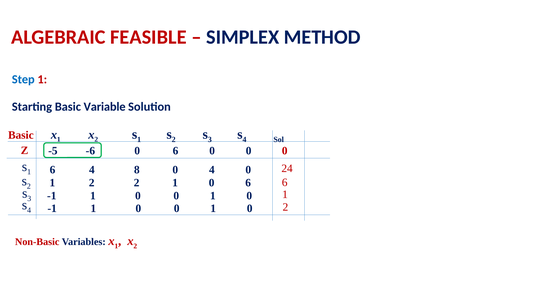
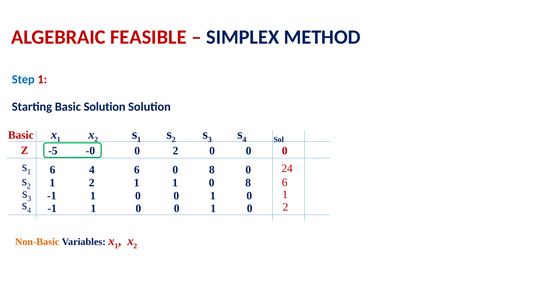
Basic Variable: Variable -> Solution (105, 106)
-6: -6 -> -0 (90, 151)
6: 6 -> 2 (176, 151)
4 8: 8 -> 6 (137, 169)
4: 4 -> 8 (212, 169)
2 2: 2 -> 1 (137, 183)
1 0 6: 6 -> 8 (248, 183)
Non-Basic colour: red -> orange (37, 242)
